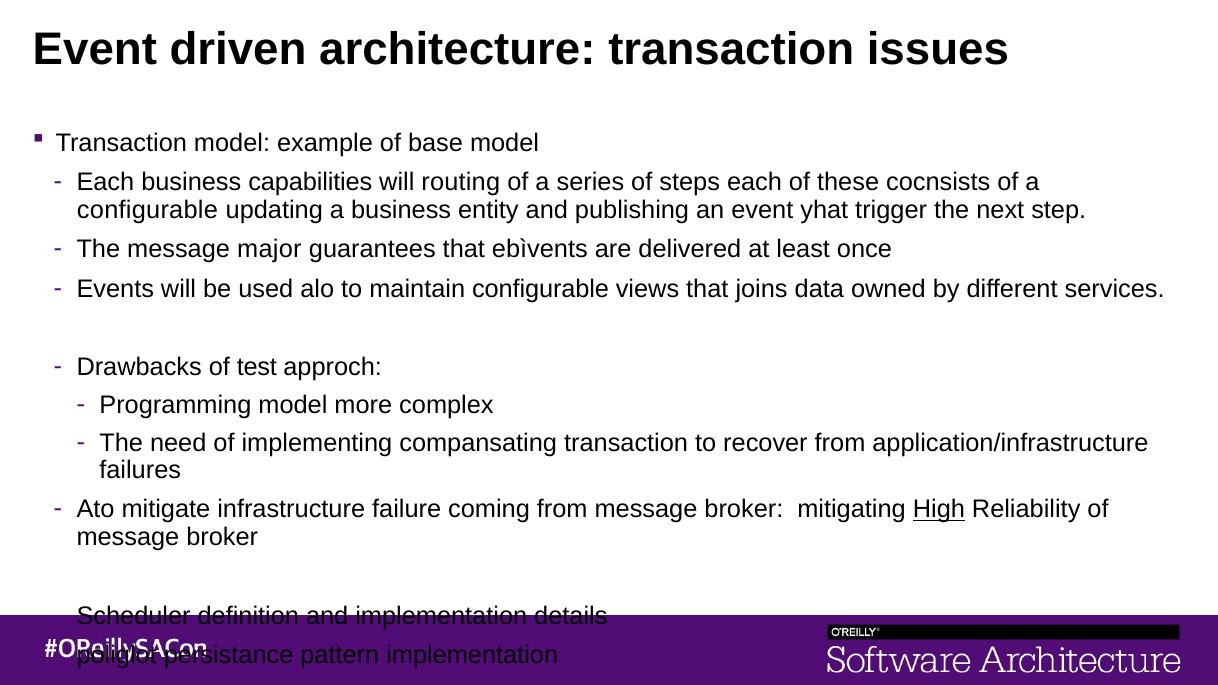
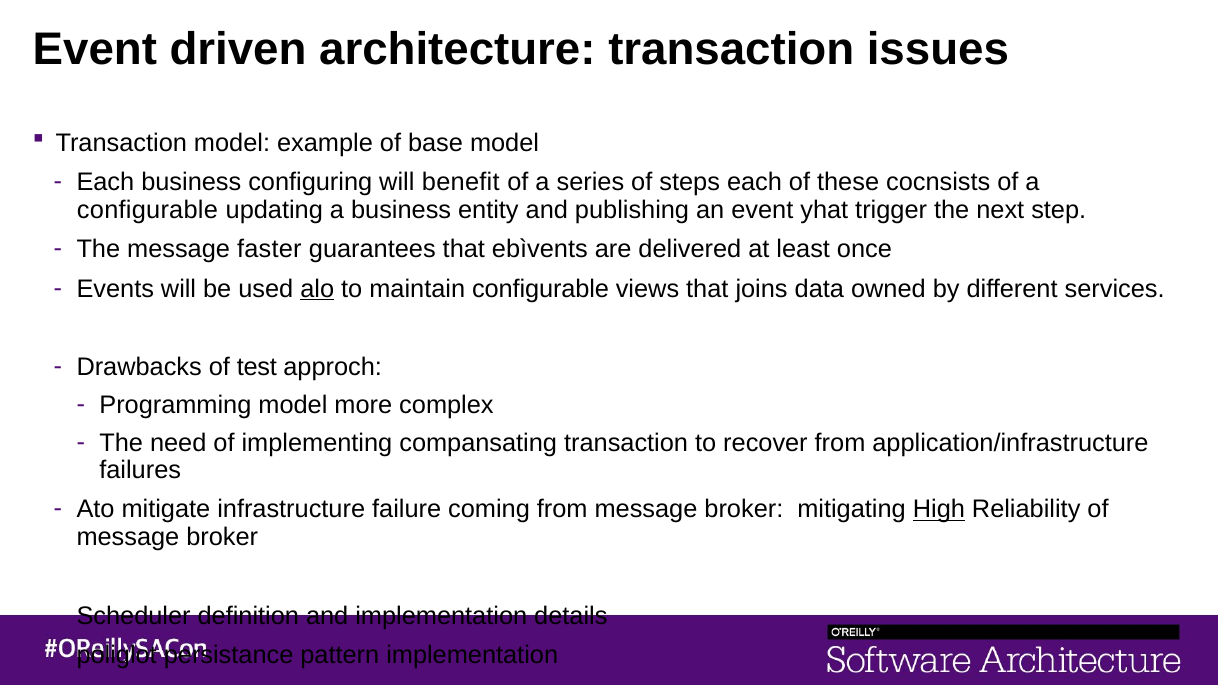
capabilities: capabilities -> configuring (310, 182)
routing: routing -> benefit (461, 182)
major: major -> faster (269, 249)
alo underline: none -> present (317, 289)
